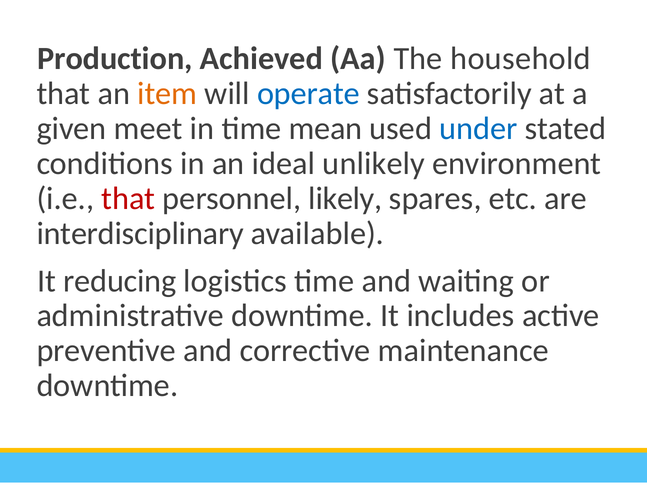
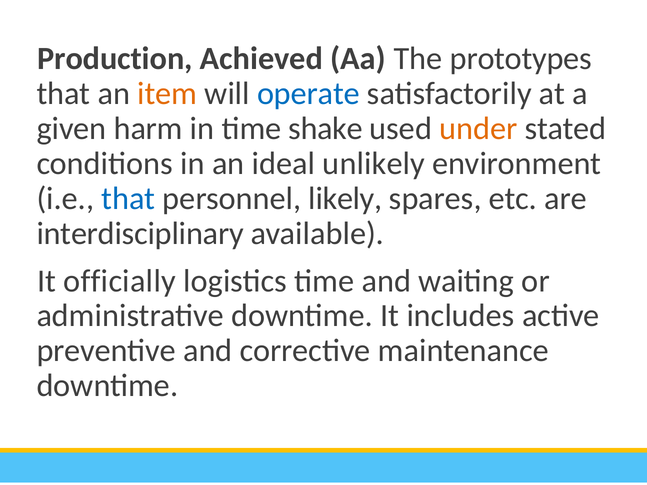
household: household -> prototypes (521, 59)
meet: meet -> harm (148, 129)
mean: mean -> shake (326, 129)
under colour: blue -> orange (478, 129)
that colour: red -> blue (128, 199)
reducing: reducing -> officially (120, 281)
